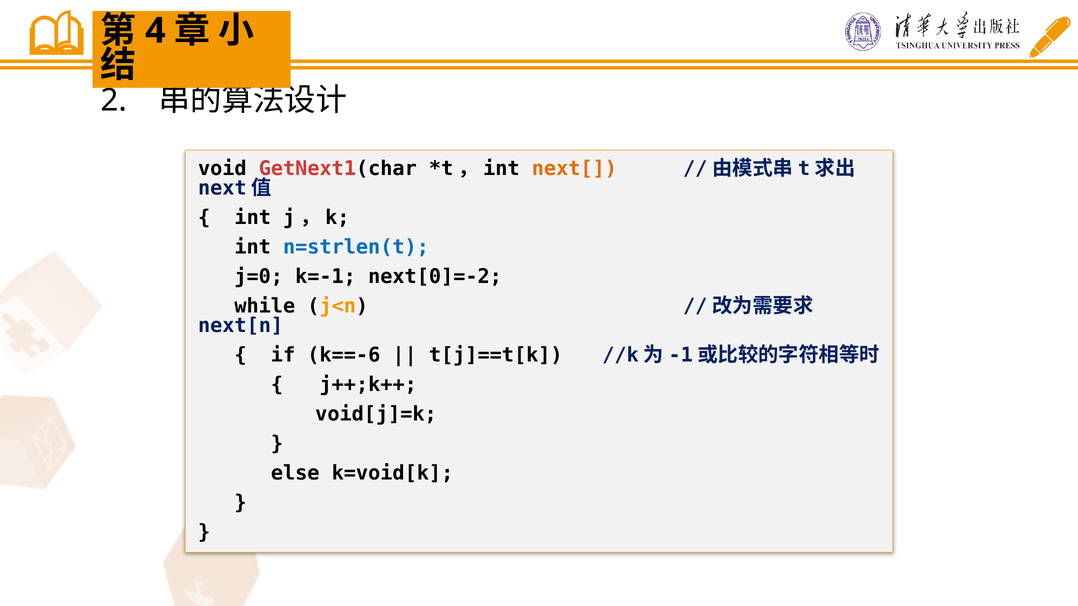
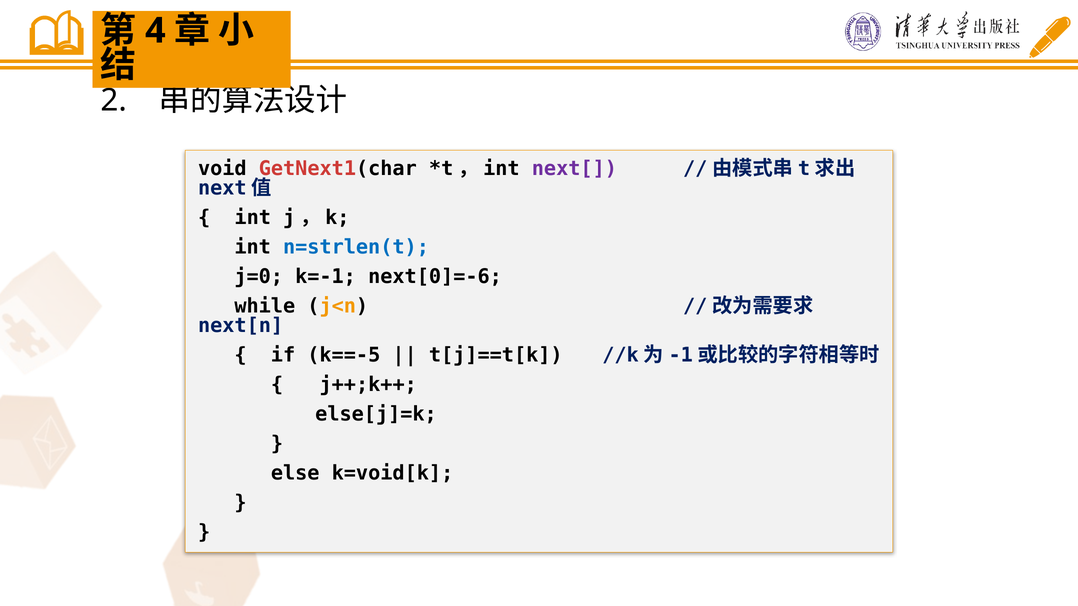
next[ colour: orange -> purple (574, 169)
next[0]=-2: next[0]=-2 -> next[0]=-6 (435, 277)
k==-6: k==-6 -> k==-5 (344, 355)
void[j]=k: void[j]=k -> else[j]=k (376, 414)
